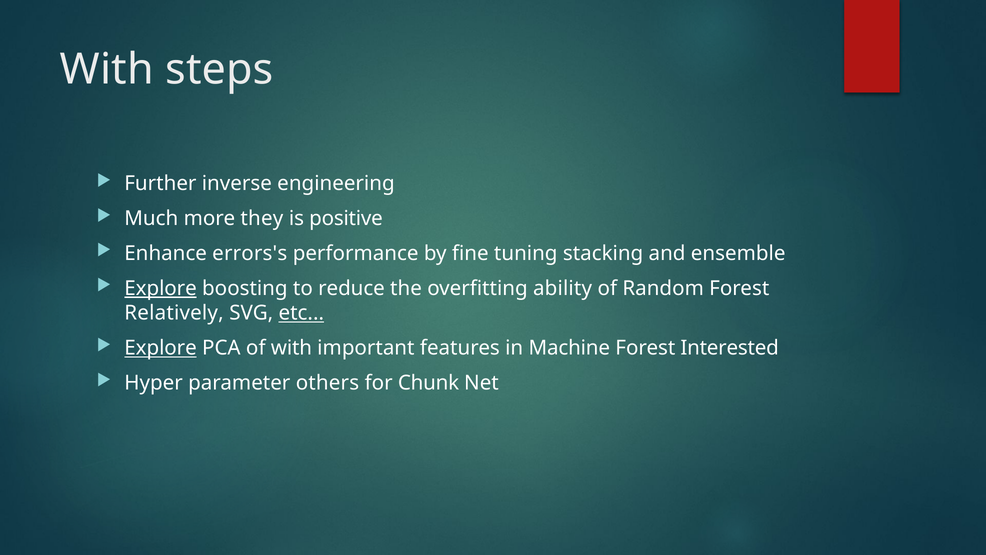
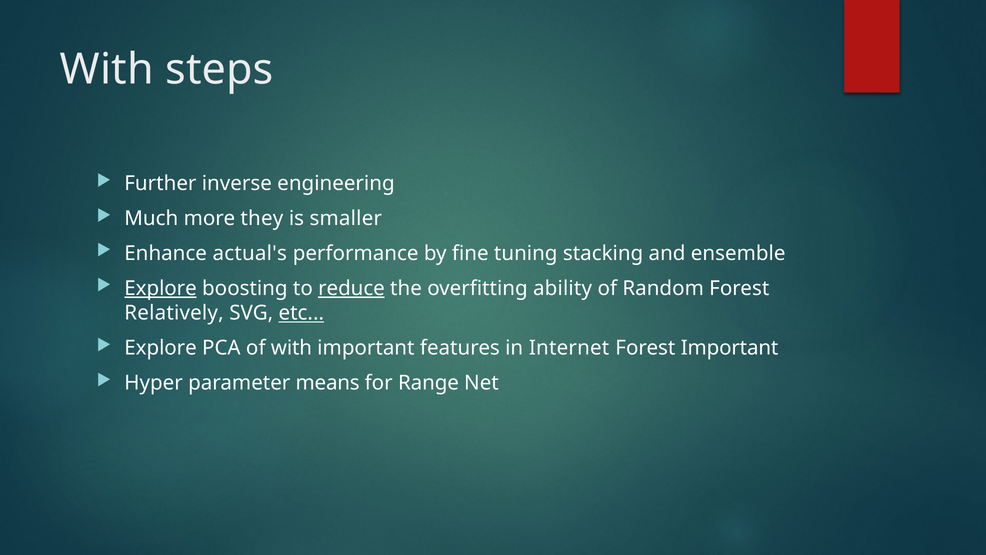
positive: positive -> smaller (346, 218)
errors's: errors's -> actual's (250, 253)
reduce underline: none -> present (351, 288)
Explore underline: present -> none (161, 348)
Machine: Machine -> Internet (569, 348)
Forest Interested: Interested -> Important (730, 348)
others: others -> means (328, 383)
Chunk: Chunk -> Range (428, 383)
